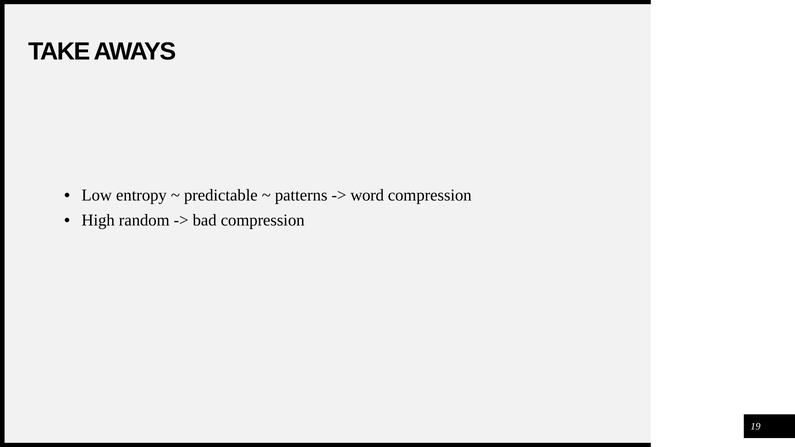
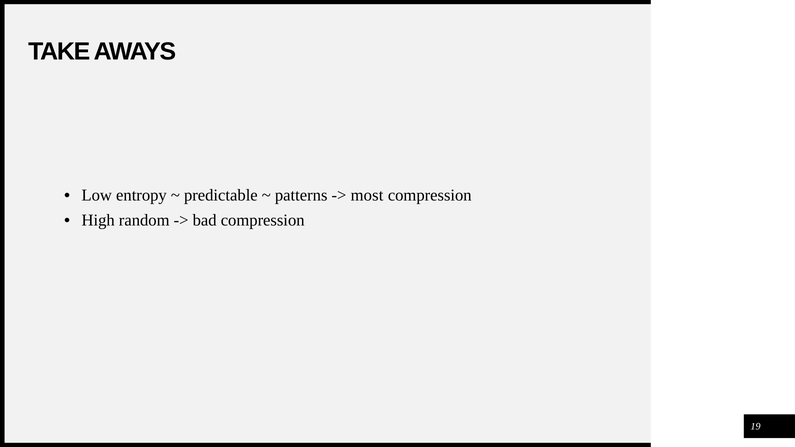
word: word -> most (367, 196)
